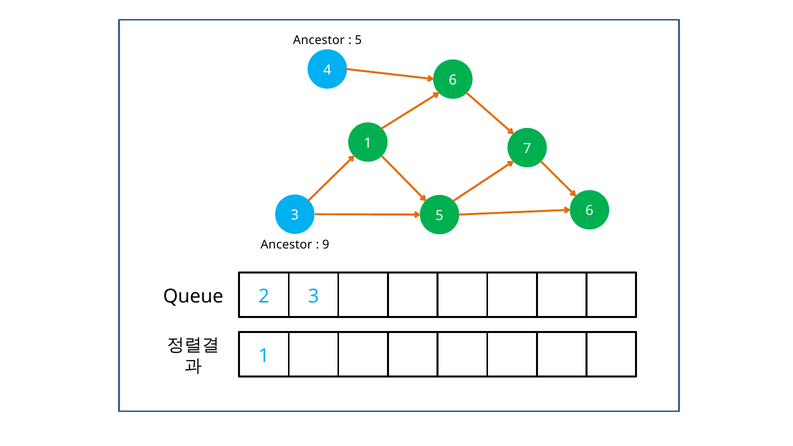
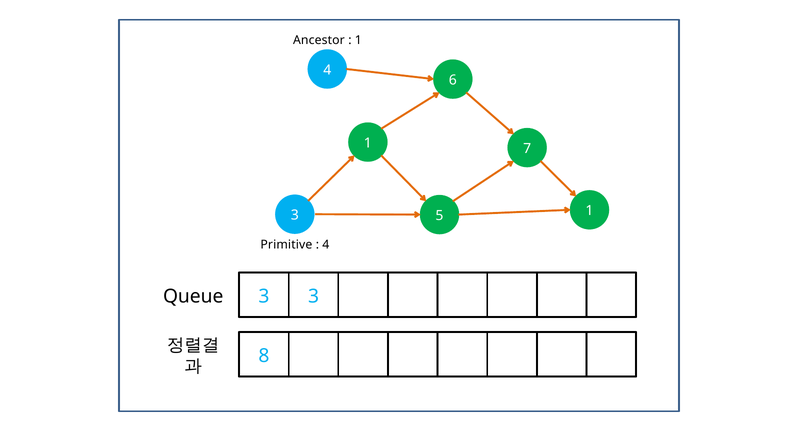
5: 5 -> 1 (358, 40)
5 6: 6 -> 1 (589, 211)
Ancestor: Ancestor -> Primitive (286, 245)
9: 9 -> 4 (326, 245)
Queue 2: 2 -> 3 (264, 296)
1: 1 -> 8 (264, 356)
